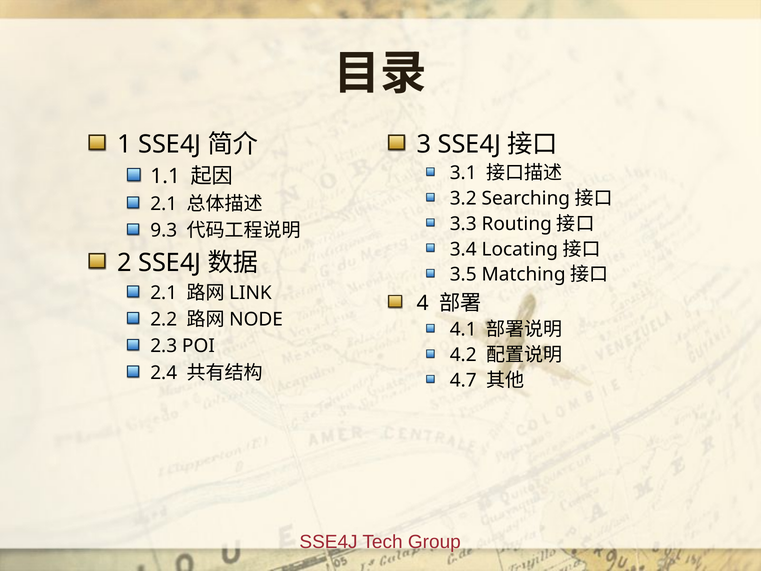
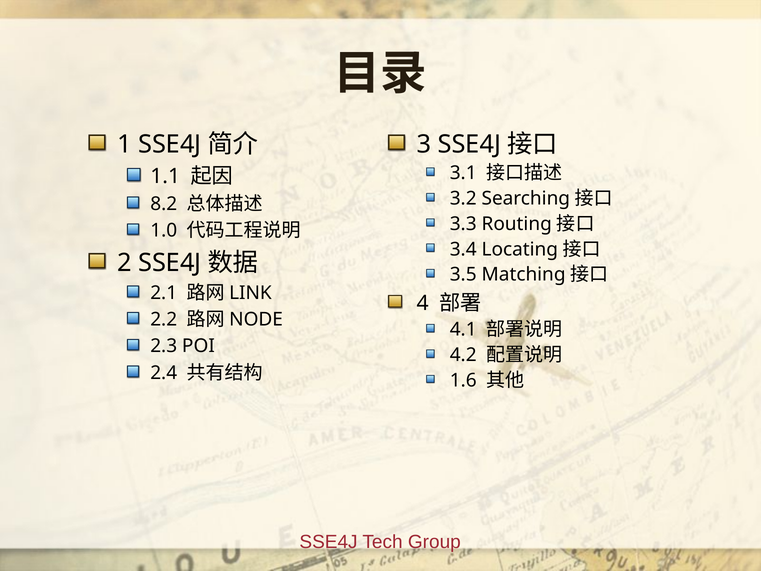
2.1: 2.1 -> 8.2 (164, 204)
9.3: 9.3 -> 1.0 (164, 231)
4.7: 4.7 -> 1.6 (463, 380)
